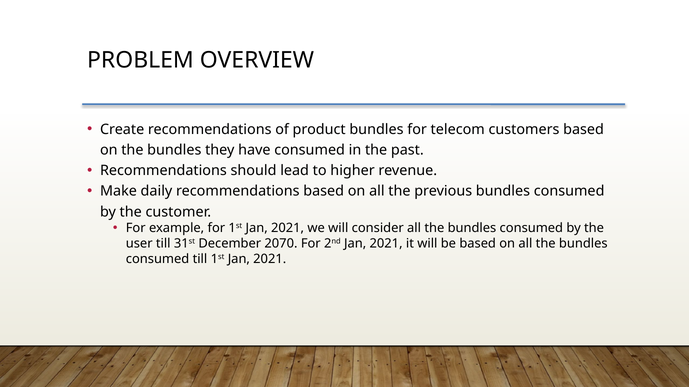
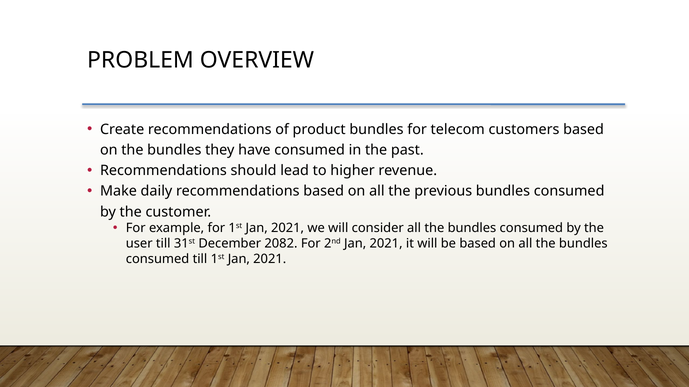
2070: 2070 -> 2082 (281, 244)
